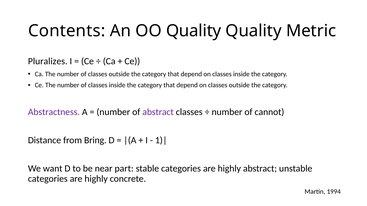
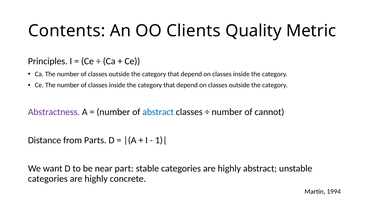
OO Quality: Quality -> Clients (193, 31)
Pluralizes: Pluralizes -> Principles (48, 61)
abstract colour: purple -> blue (158, 112)
Bring: Bring -> Parts (95, 141)
